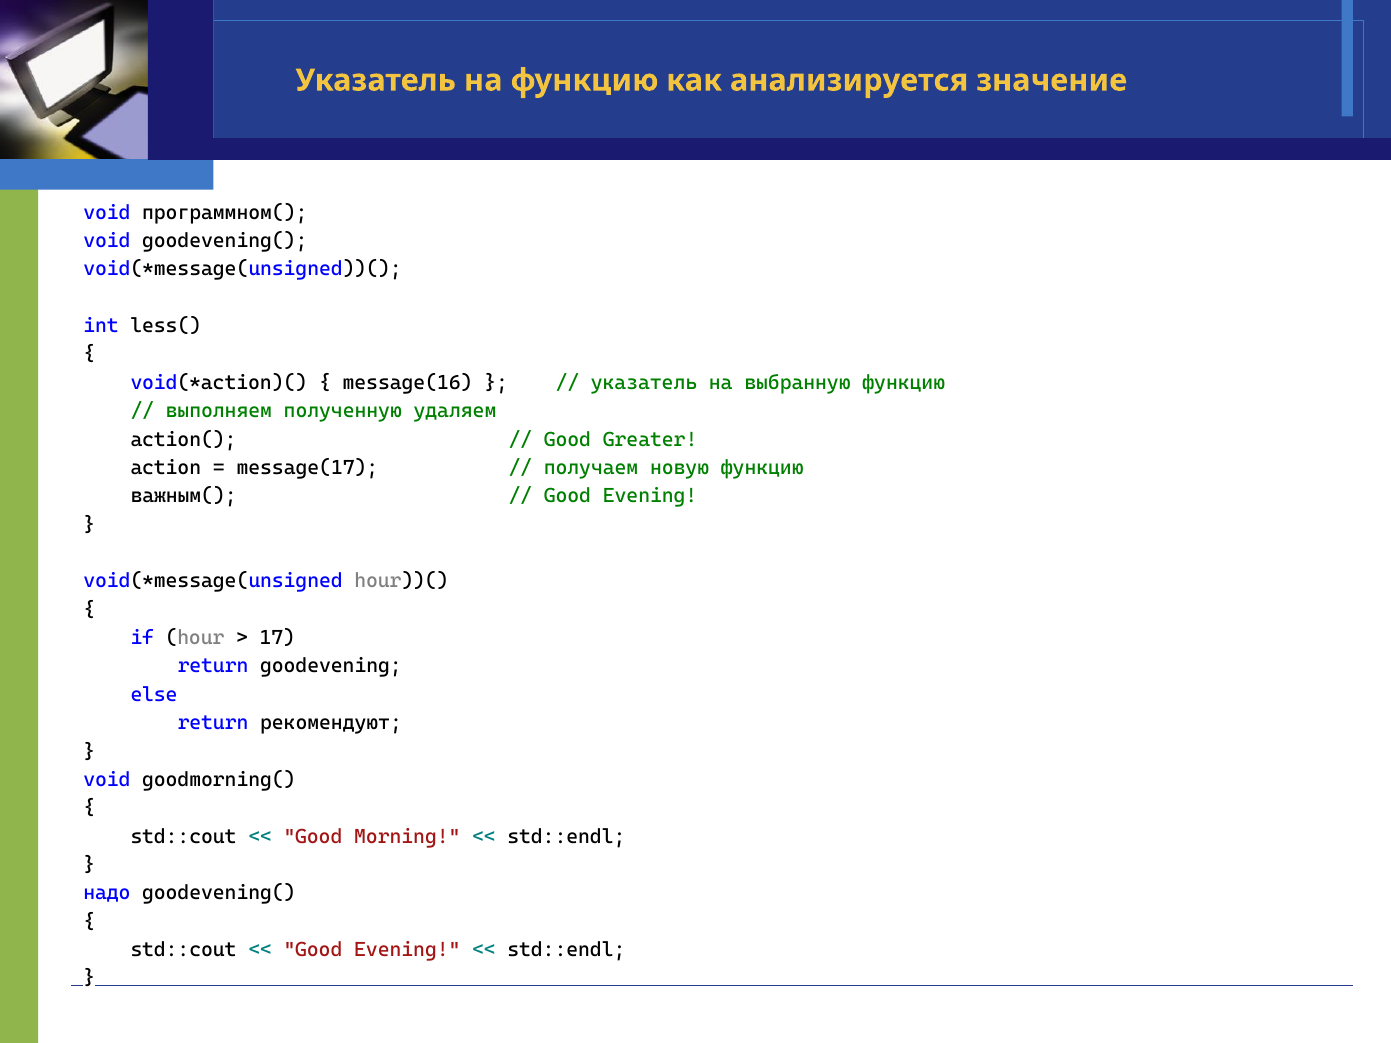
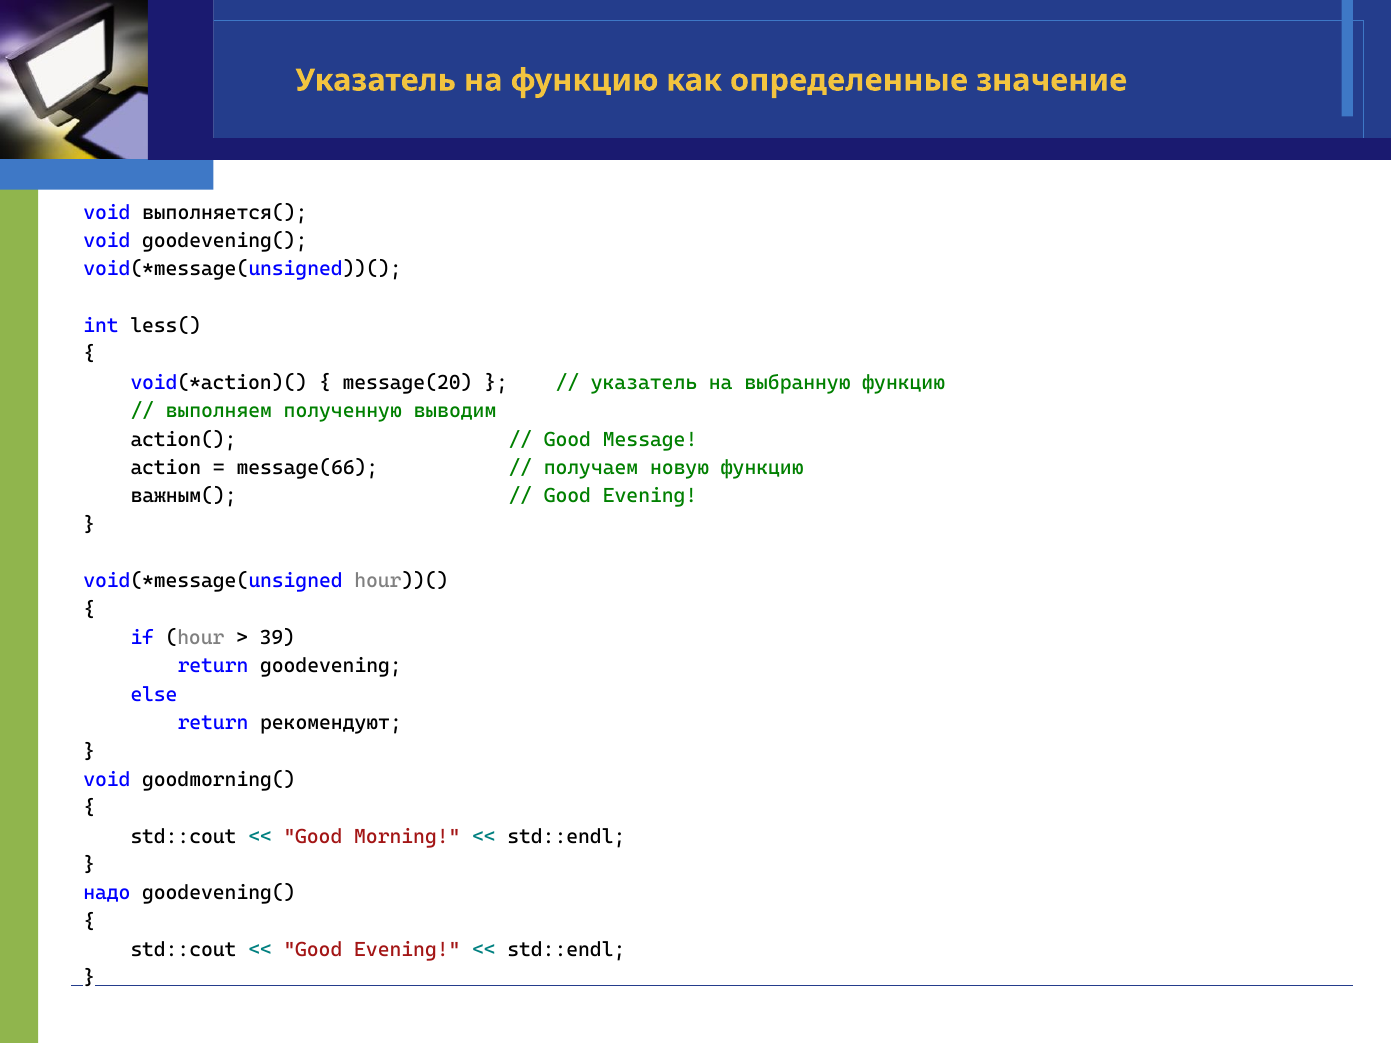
анализируется: анализируется -> определенные (849, 80)
программном(: программном( -> выполняется( (225, 213)
message(16: message(16 -> message(20 (408, 383)
удаляем: удаляем -> выводим (455, 411)
Greater: Greater -> Message (650, 439)
message(17: message(17 -> message(66 (307, 468)
17: 17 -> 39 (277, 638)
